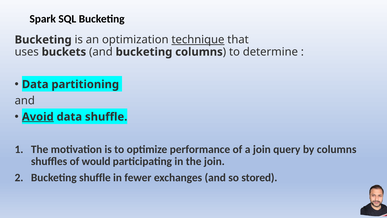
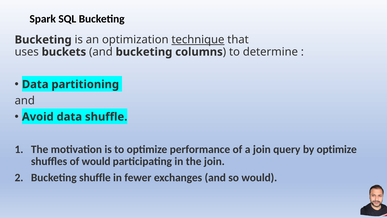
Avoid underline: present -> none (38, 117)
by columns: columns -> optimize (337, 149)
so stored: stored -> would (259, 177)
